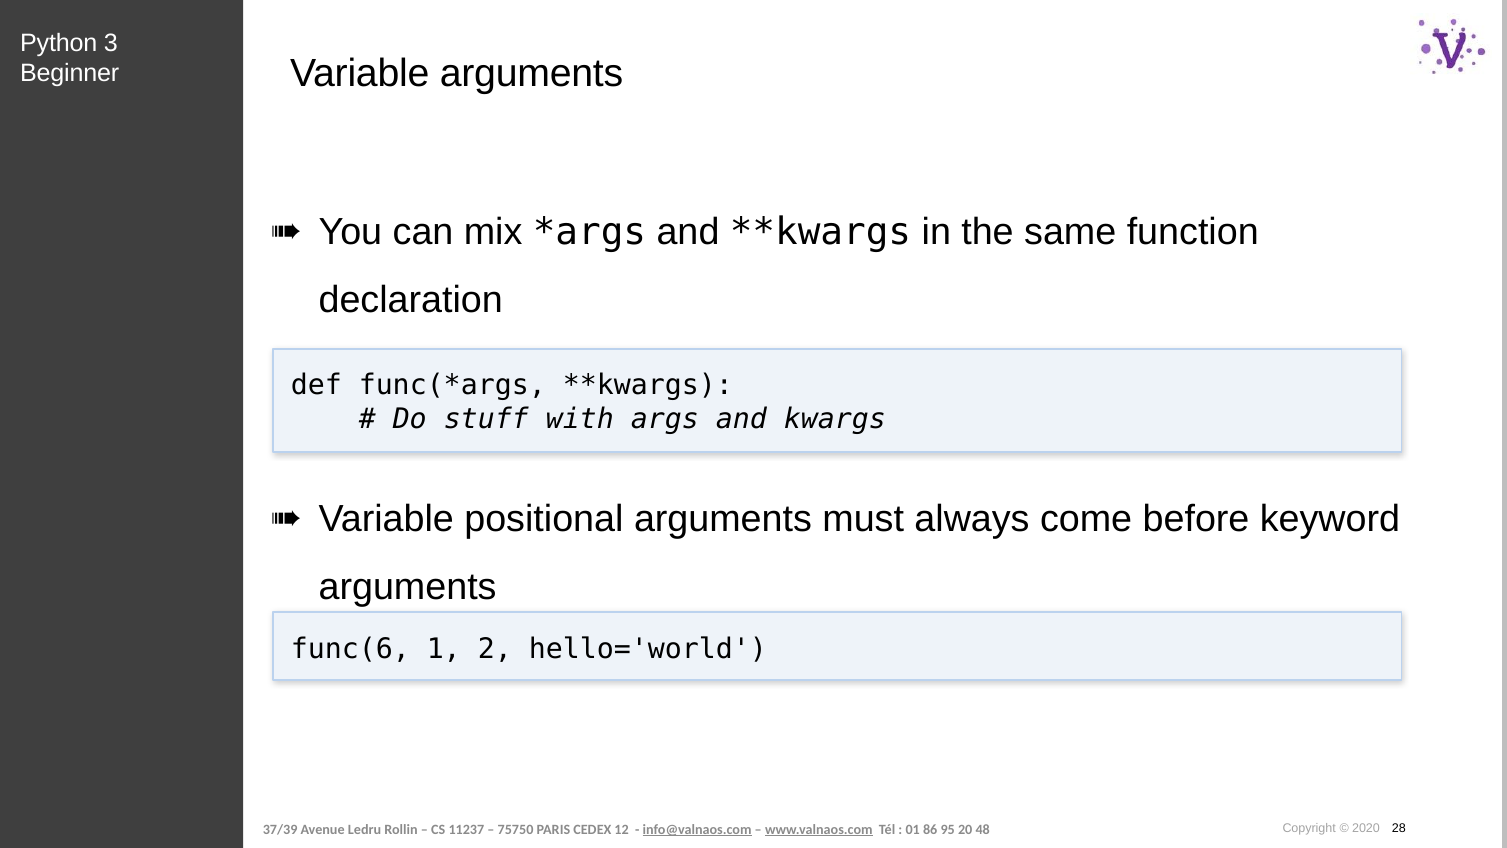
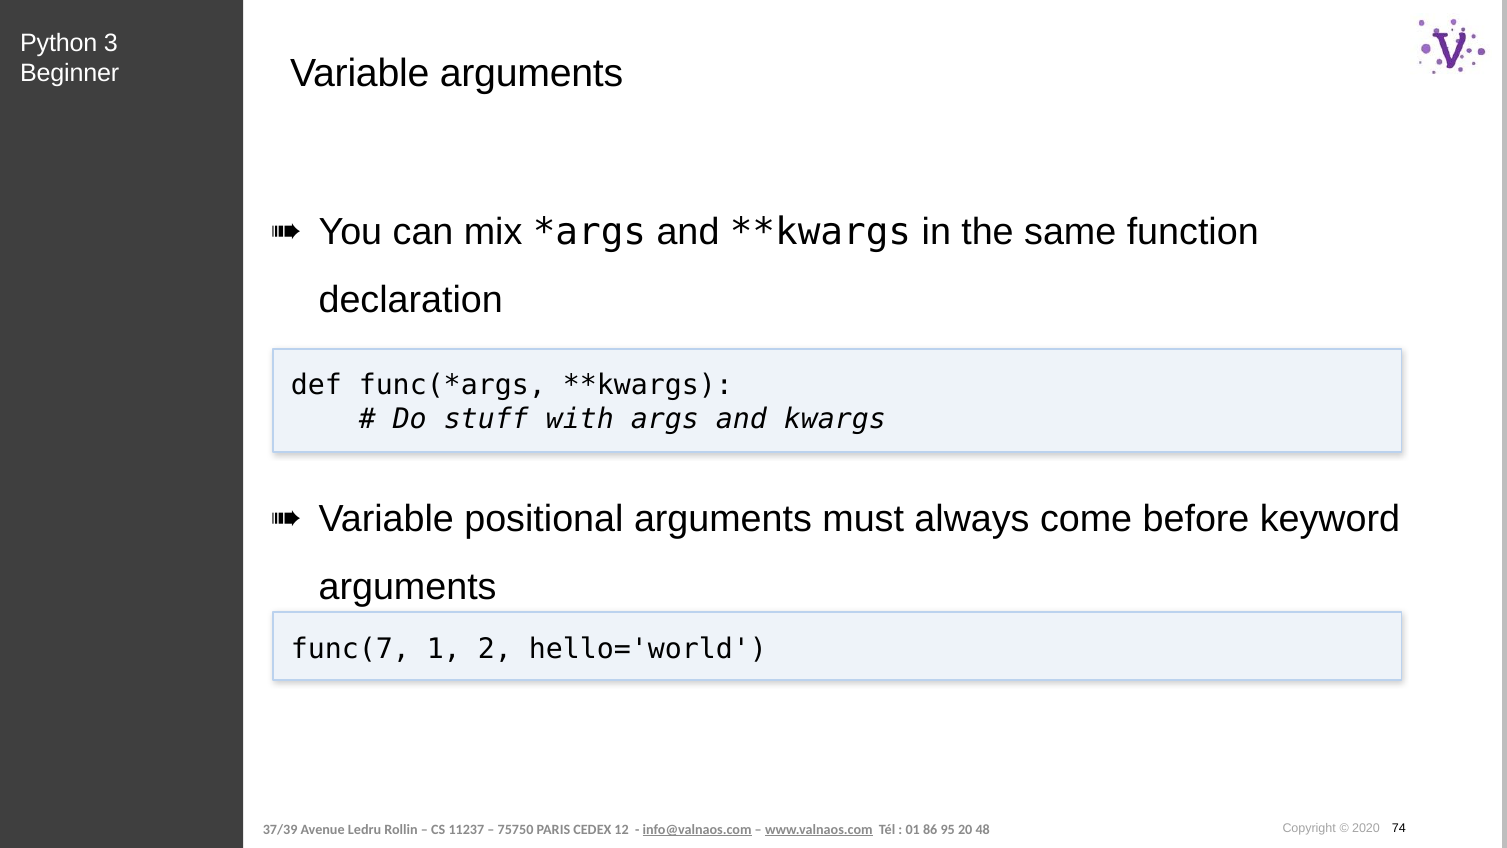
func(6: func(6 -> func(7 (350, 649)
28: 28 -> 74 (1399, 828)
